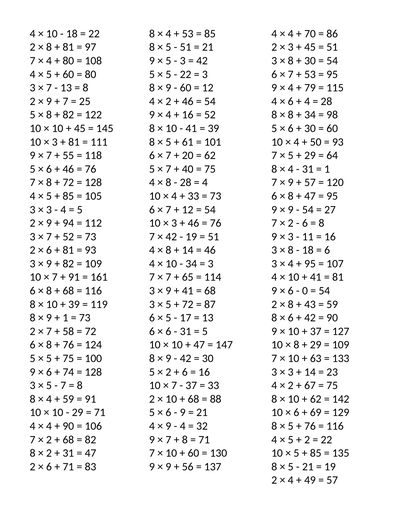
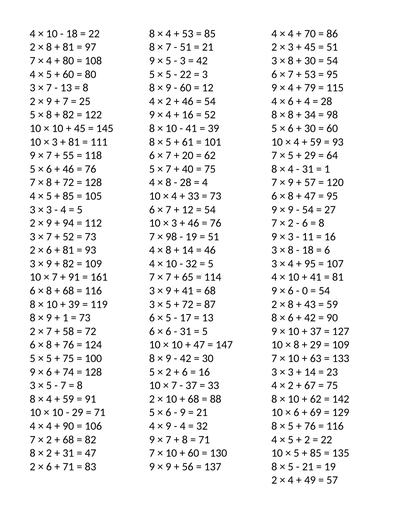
5: 5 -> 7 (168, 47)
50: 50 -> 59 (316, 142)
42: 42 -> 98 (171, 237)
34: 34 -> 32 (191, 264)
3: 3 -> 5 (211, 264)
